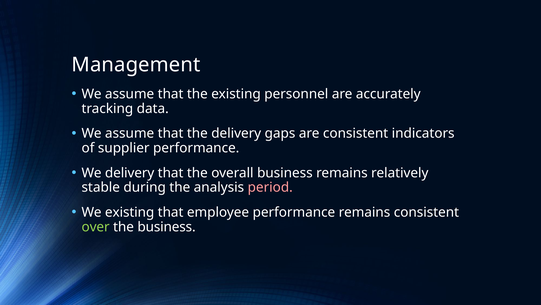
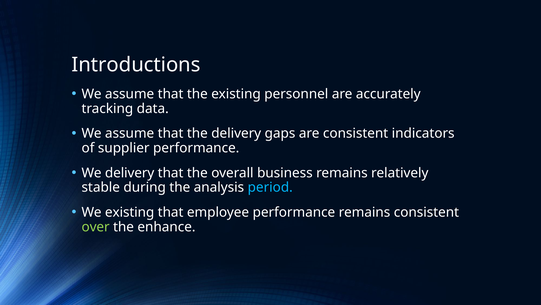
Management: Management -> Introductions (136, 65)
period colour: pink -> light blue (270, 187)
the business: business -> enhance (166, 226)
